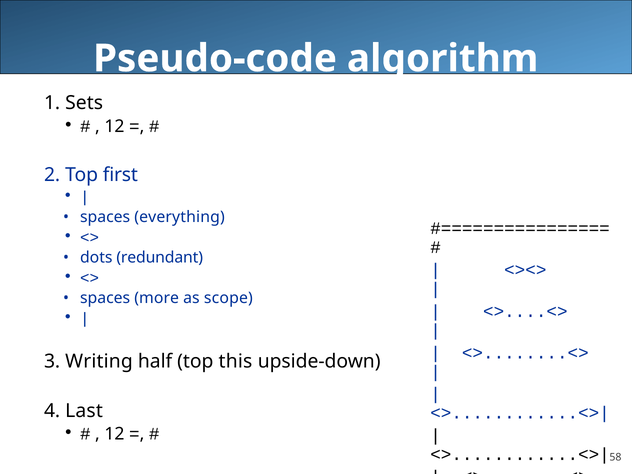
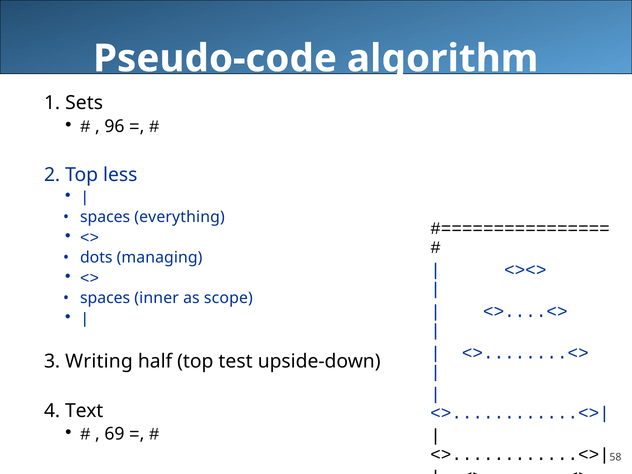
12: 12 -> 96 (114, 126)
first: first -> less (120, 175)
redundant: redundant -> managing (160, 258)
more: more -> inner (157, 298)
this: this -> test (236, 361)
Last: Last -> Text (84, 411)
12: 12 -> 69 (114, 434)
